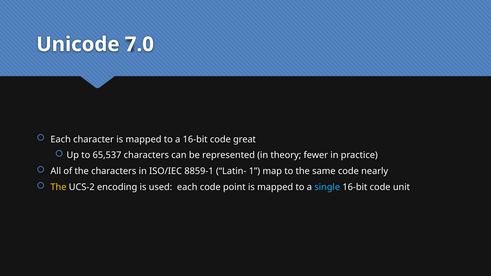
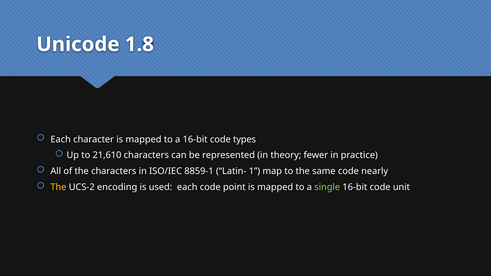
7.0: 7.0 -> 1.8 (139, 44)
great: great -> types (245, 139)
65,537: 65,537 -> 21,610 (107, 155)
single colour: light blue -> light green (327, 187)
